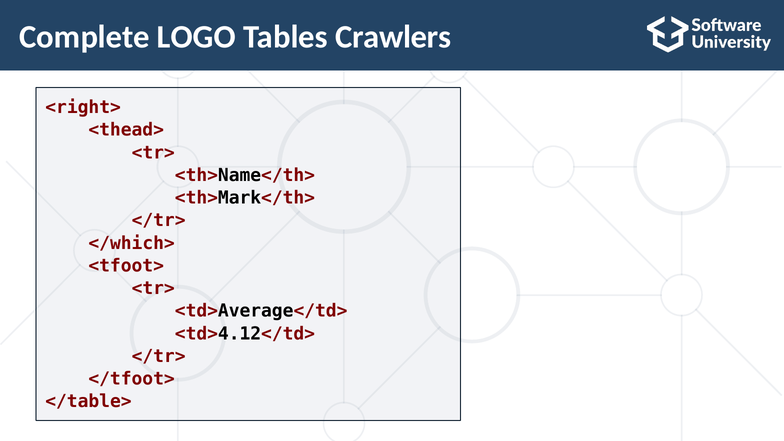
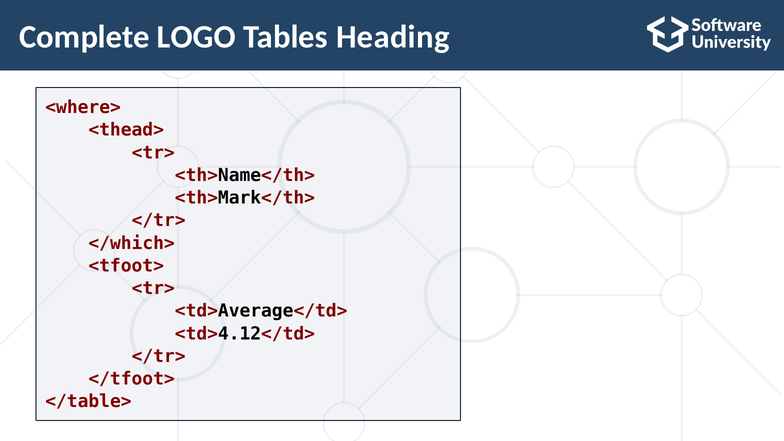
Crawlers: Crawlers -> Heading (393, 37)
<right>: <right> -> <where> (83, 107)
